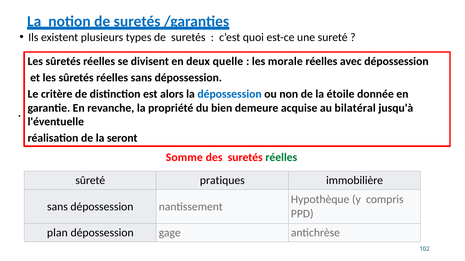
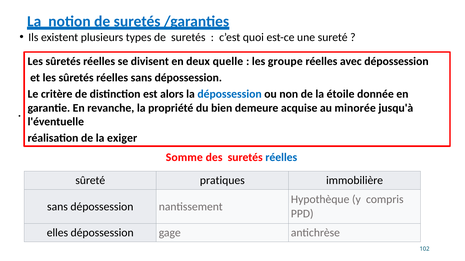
morale: morale -> groupe (285, 62)
bilatéral: bilatéral -> minorée (355, 108)
seront: seront -> exiger (122, 138)
réelles colour: green -> blue (281, 158)
plan: plan -> elles (57, 233)
